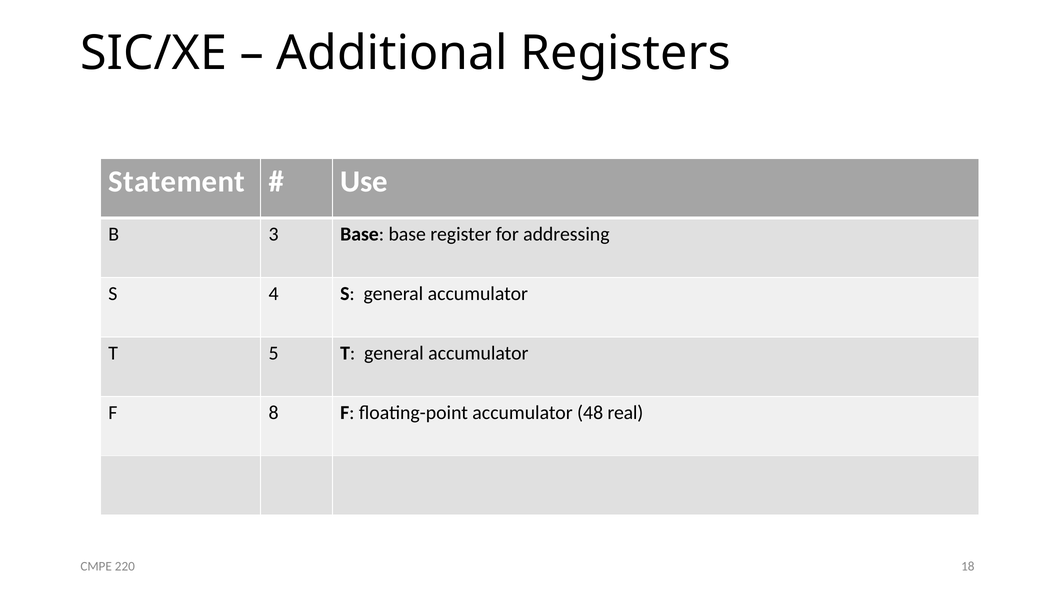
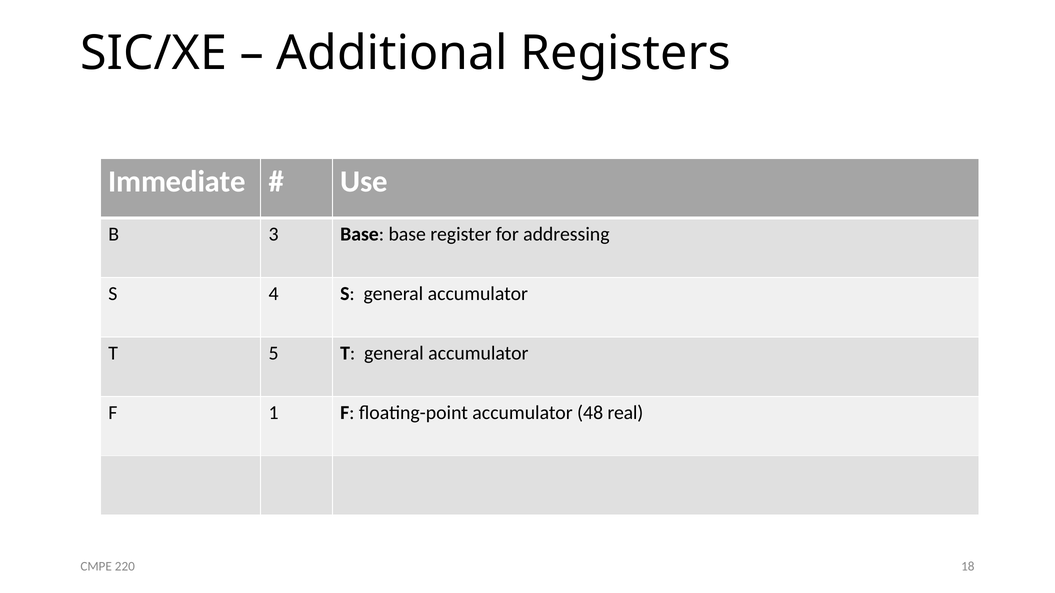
Statement: Statement -> Immediate (177, 182)
8: 8 -> 1 (274, 413)
